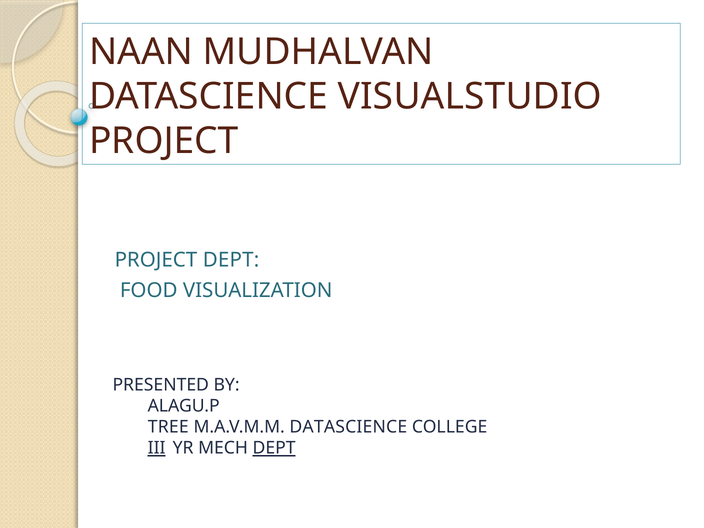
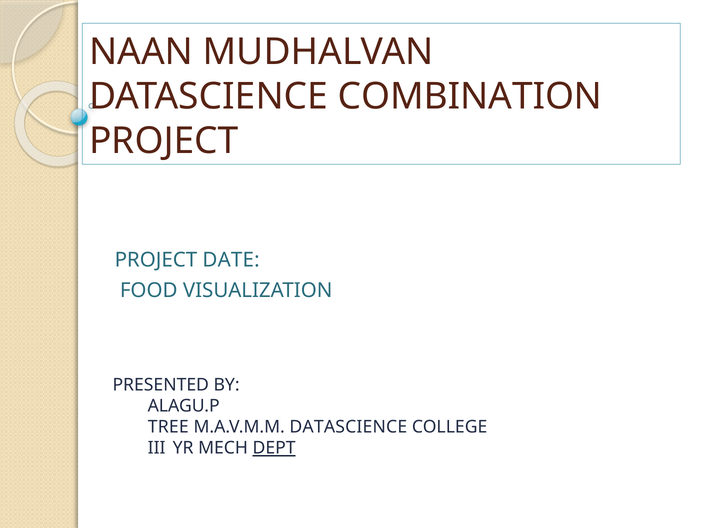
VISUALSTUDIO: VISUALSTUDIO -> COMBINATION (470, 96)
PROJECT DEPT: DEPT -> DATE (231, 260)
III underline: present -> none (157, 448)
